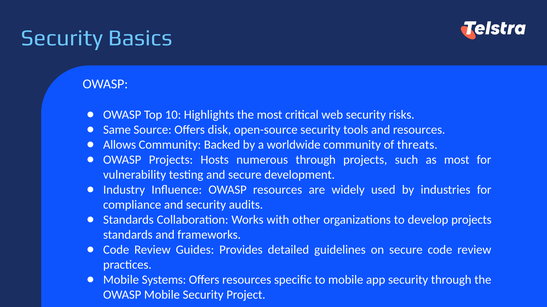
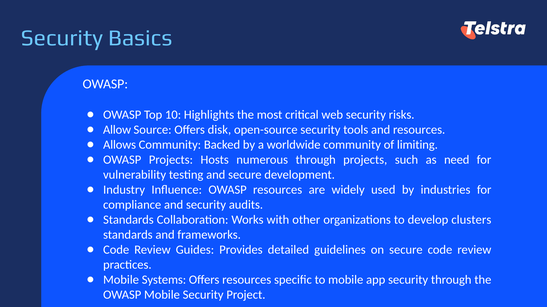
Same: Same -> Allow (117, 130)
threats: threats -> limiting (417, 145)
as most: most -> need (457, 160)
develop projects: projects -> clusters (471, 220)
